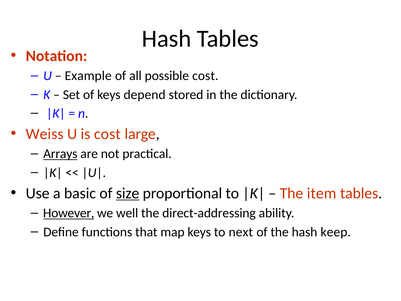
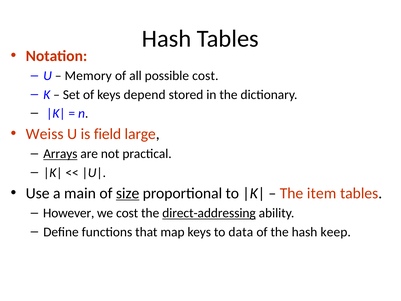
Example: Example -> Memory (88, 76)
is cost: cost -> field (108, 134)
basic: basic -> main (80, 193)
However underline: present -> none (69, 213)
we well: well -> cost (127, 213)
direct-addressing underline: none -> present (209, 213)
next: next -> data (241, 232)
